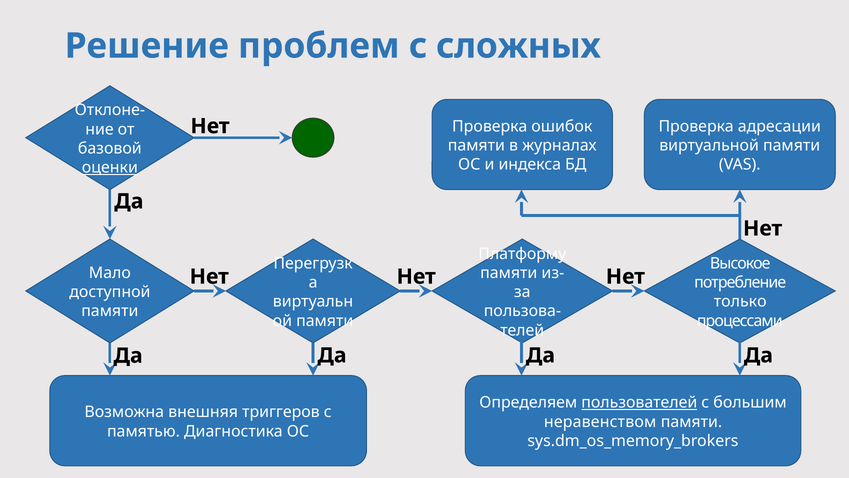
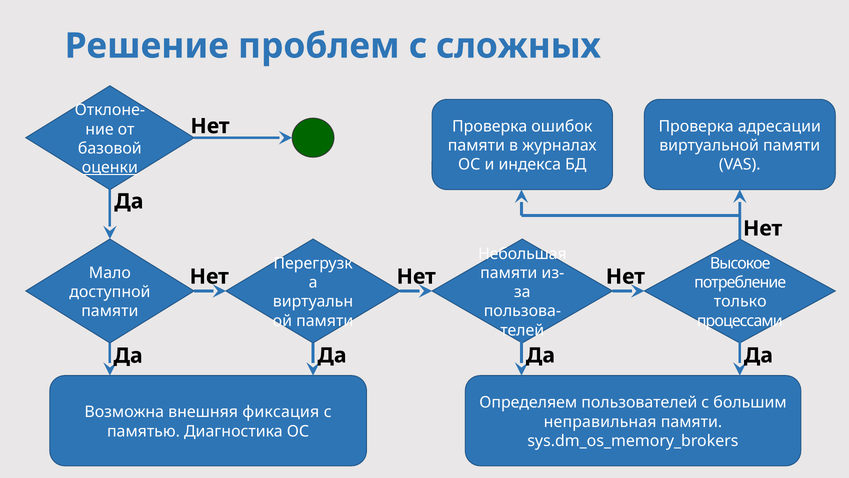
Платформу: Платформу -> Небольшая (522, 254)
пользователей underline: present -> none (639, 402)
триггеров: триггеров -> фиксация (281, 412)
неравенством: неравенством -> неправильная (600, 421)
